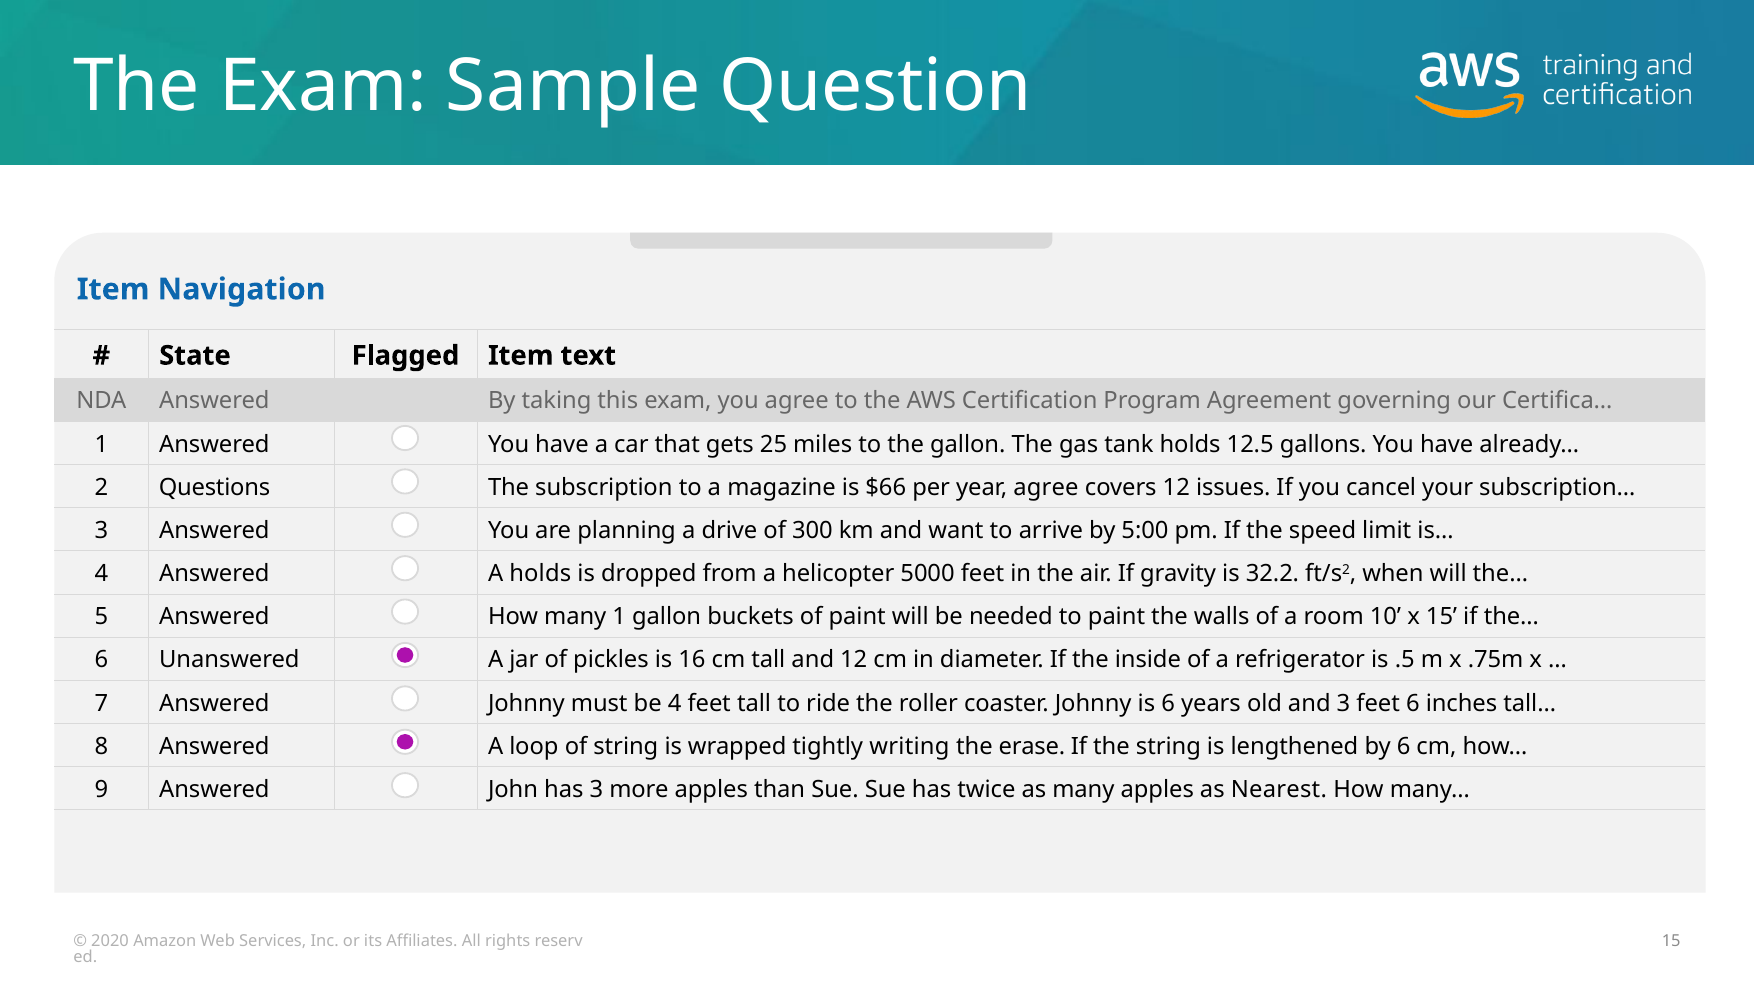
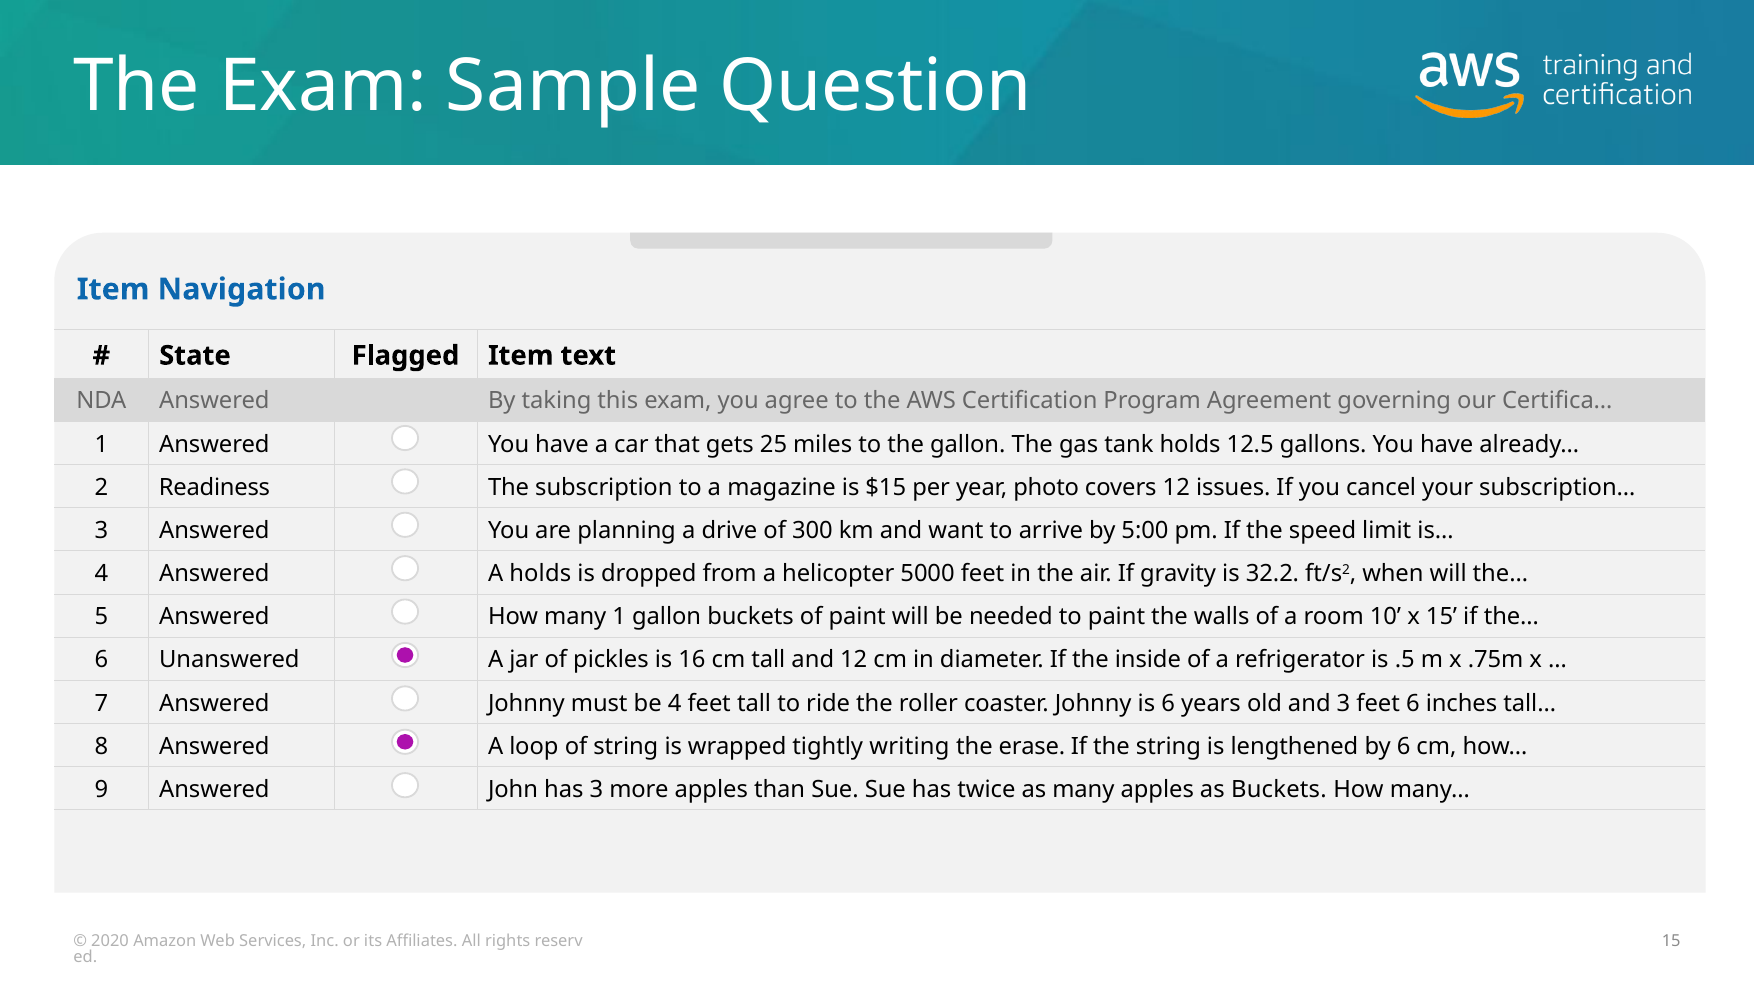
Questions: Questions -> Readiness (214, 487)
$66: $66 -> $15 (886, 487)
year agree: agree -> photo (1046, 487)
as Nearest: Nearest -> Buckets (1279, 789)
